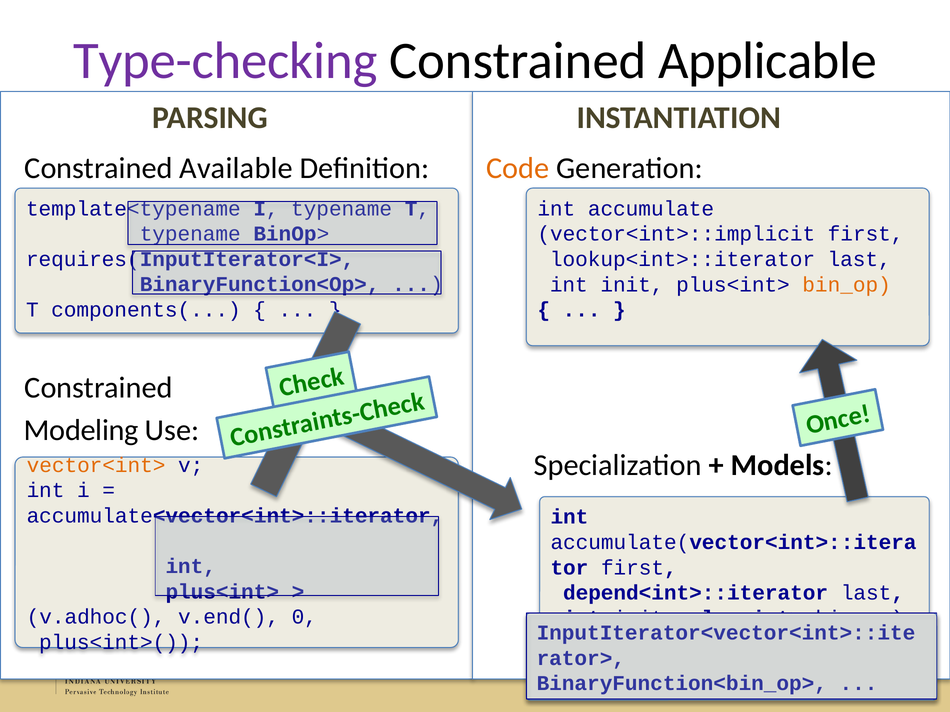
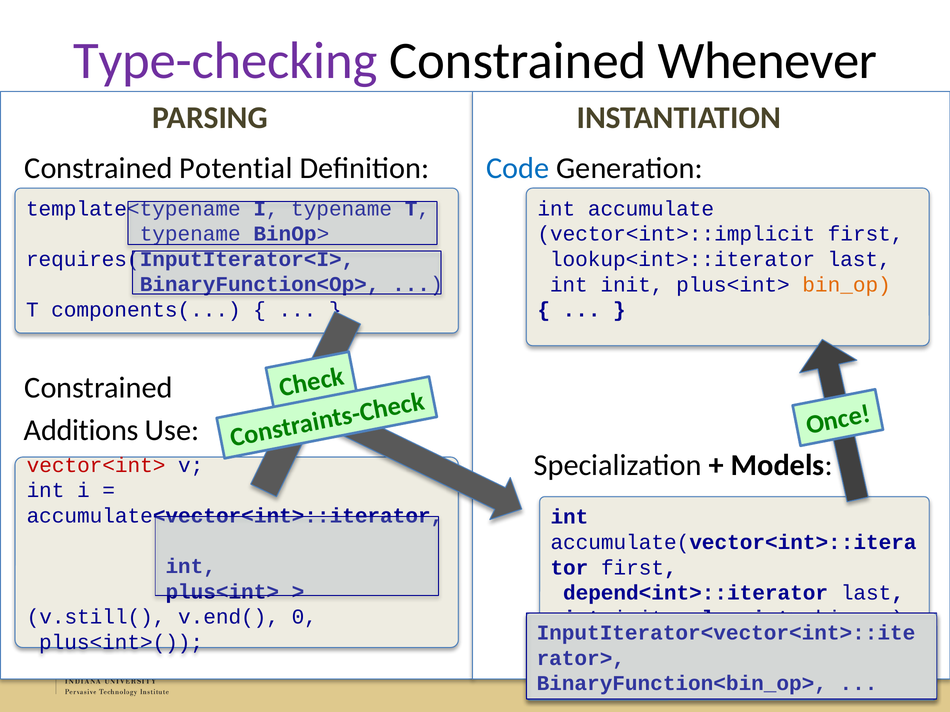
Applicable: Applicable -> Whenever (767, 61)
Available: Available -> Potential (236, 168)
Code colour: orange -> blue (518, 168)
Modeling: Modeling -> Additions (81, 431)
vector<int> colour: orange -> red (96, 465)
v.adhoc(: v.adhoc( -> v.still( (96, 617)
